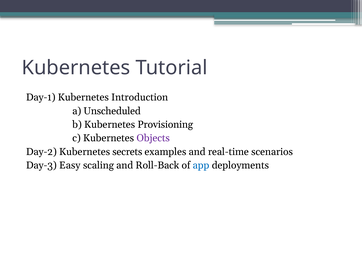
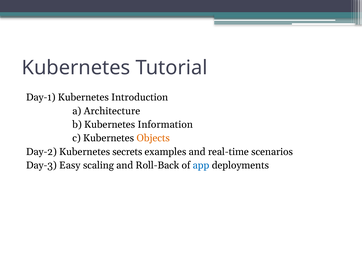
Unscheduled: Unscheduled -> Architecture (112, 111)
Provisioning: Provisioning -> Information (165, 125)
Objects colour: purple -> orange (153, 138)
